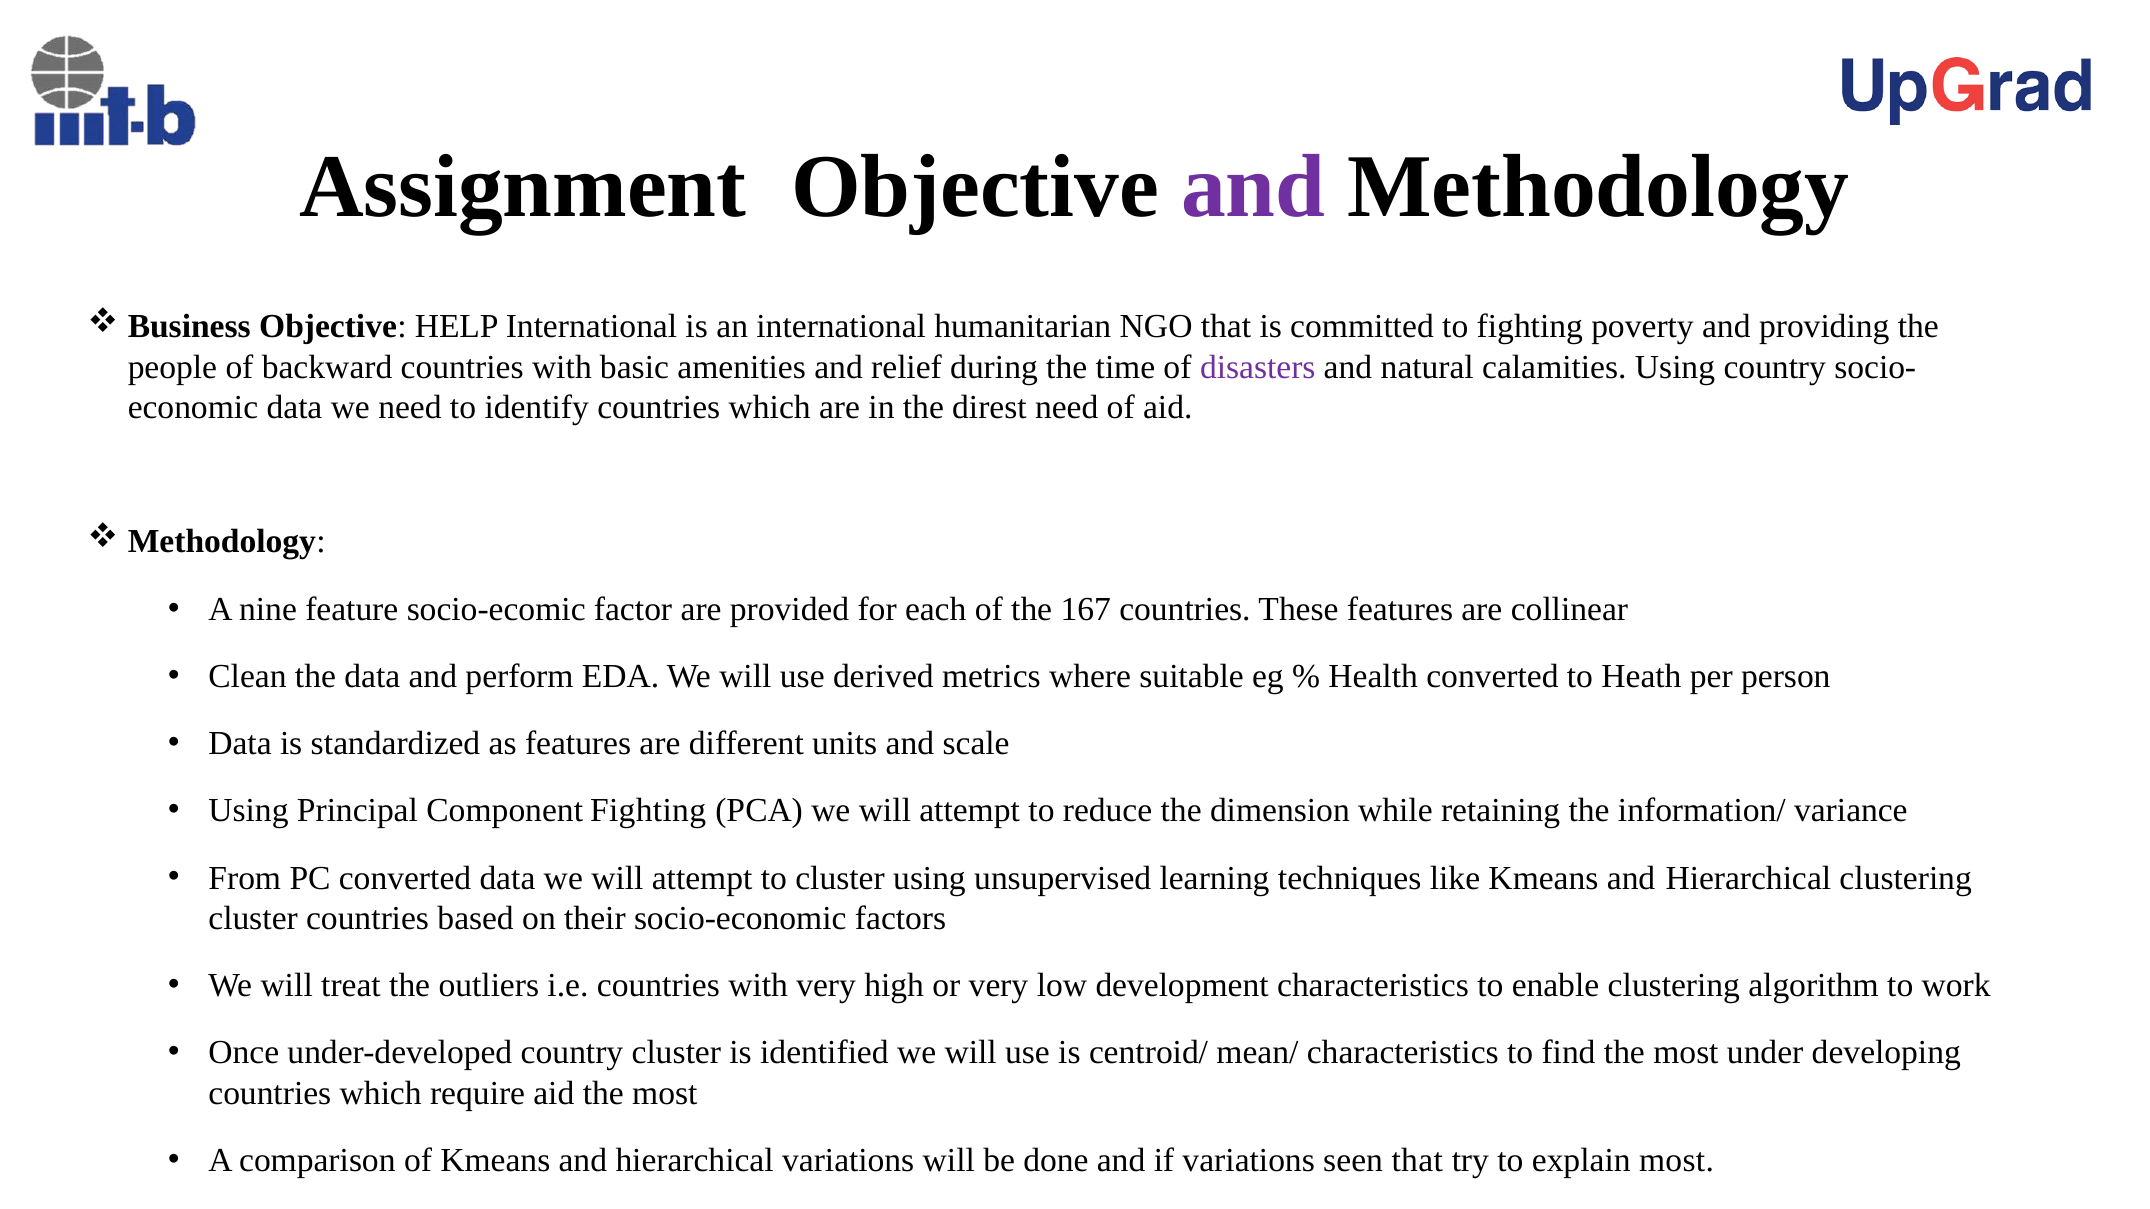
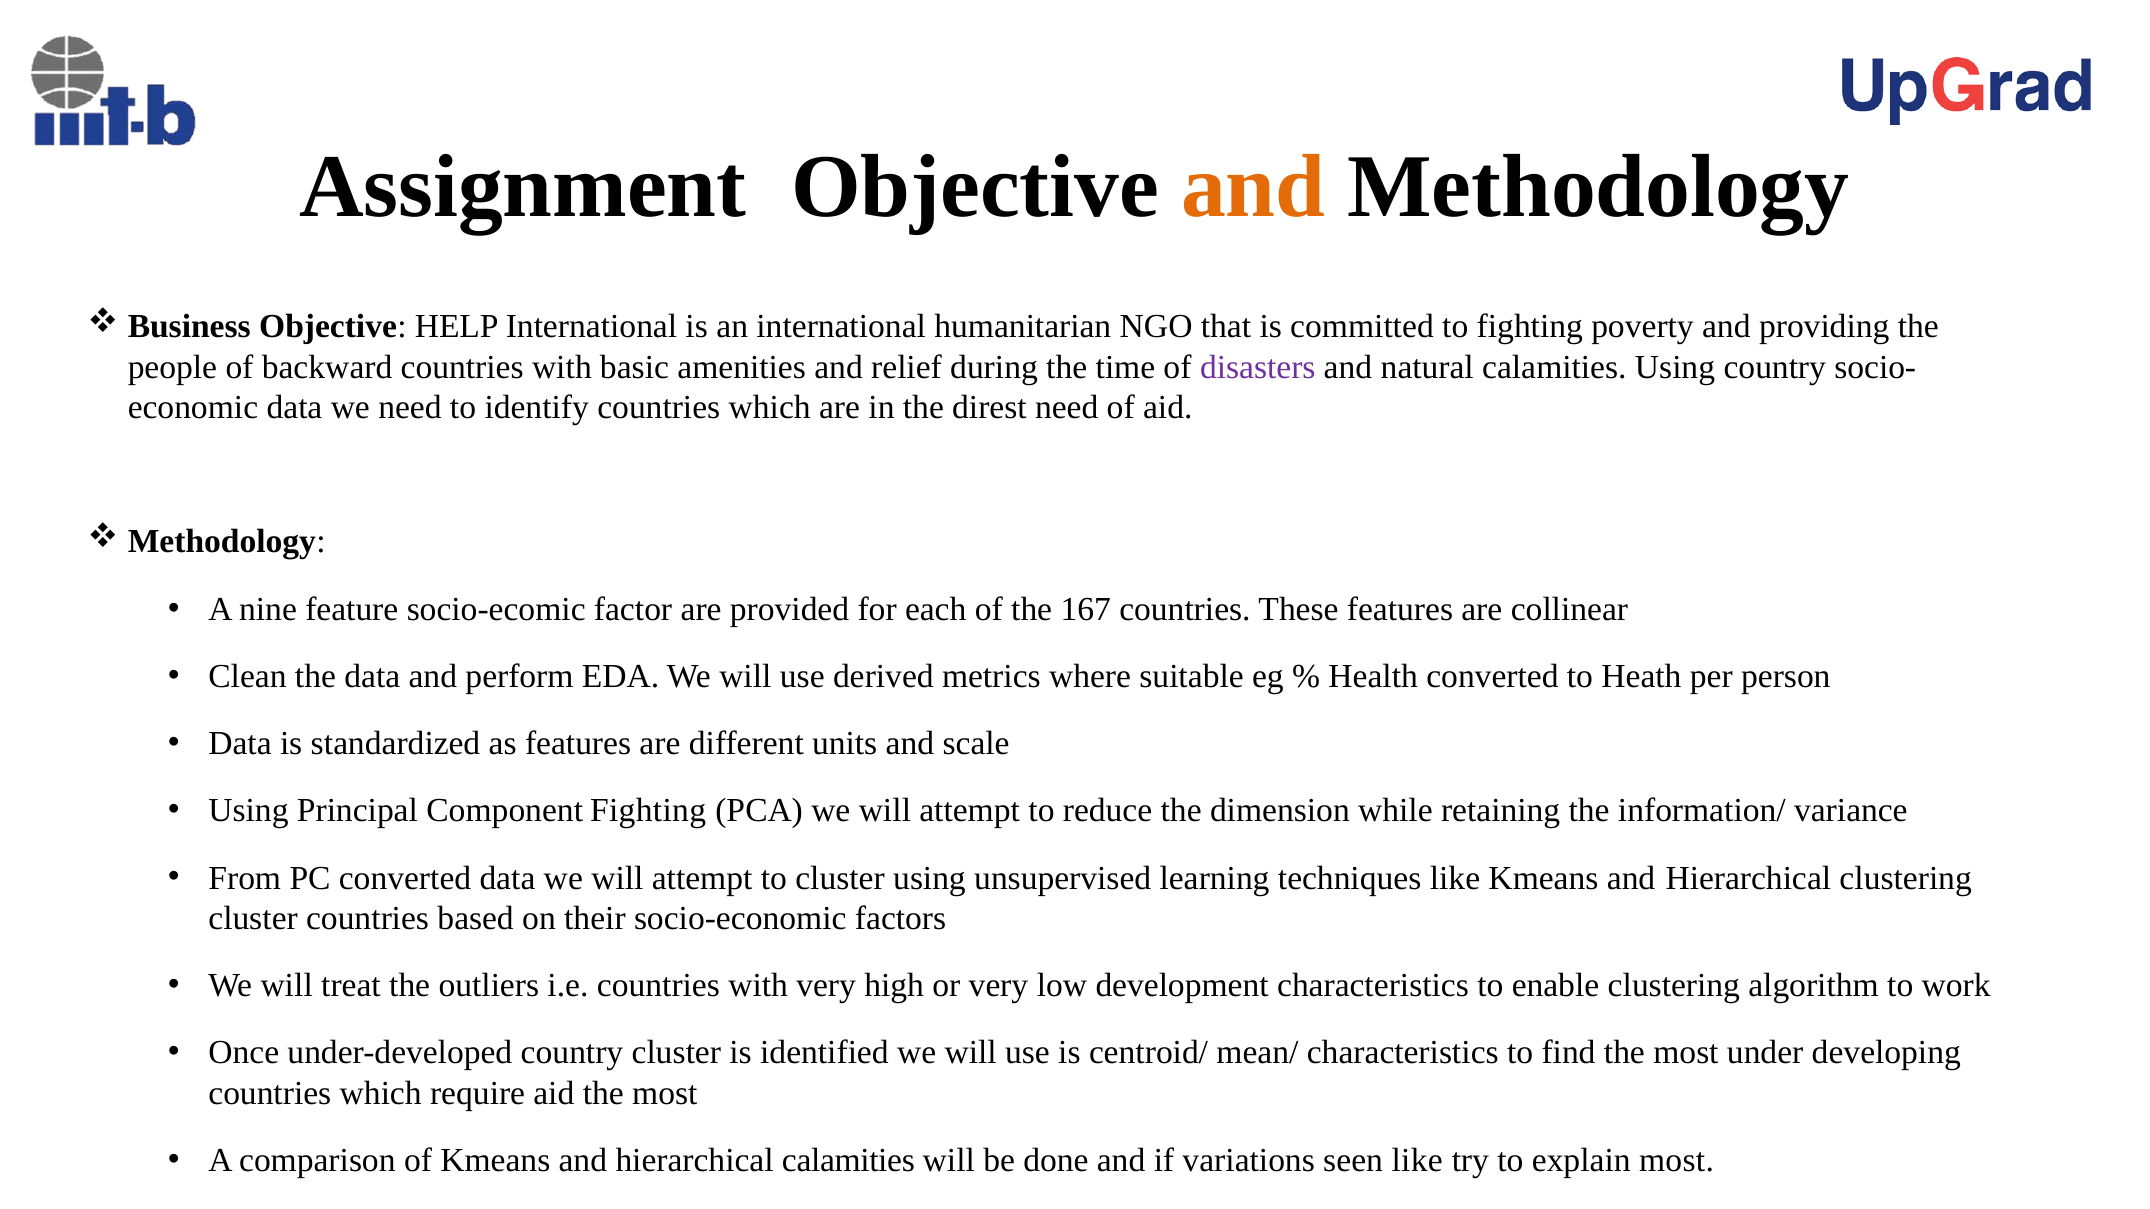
and colour: purple -> orange (1253, 187)
hierarchical variations: variations -> calamities (848, 1161)
seen that: that -> like (1417, 1161)
